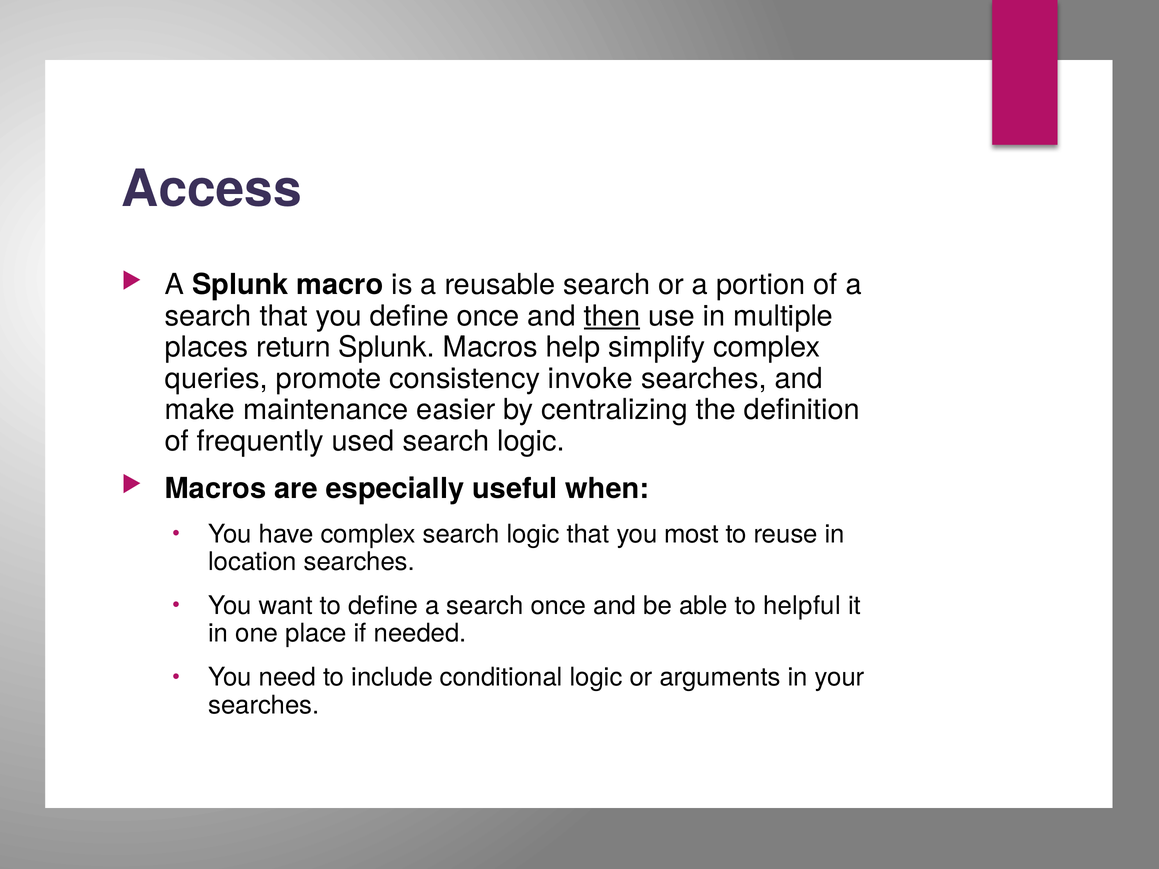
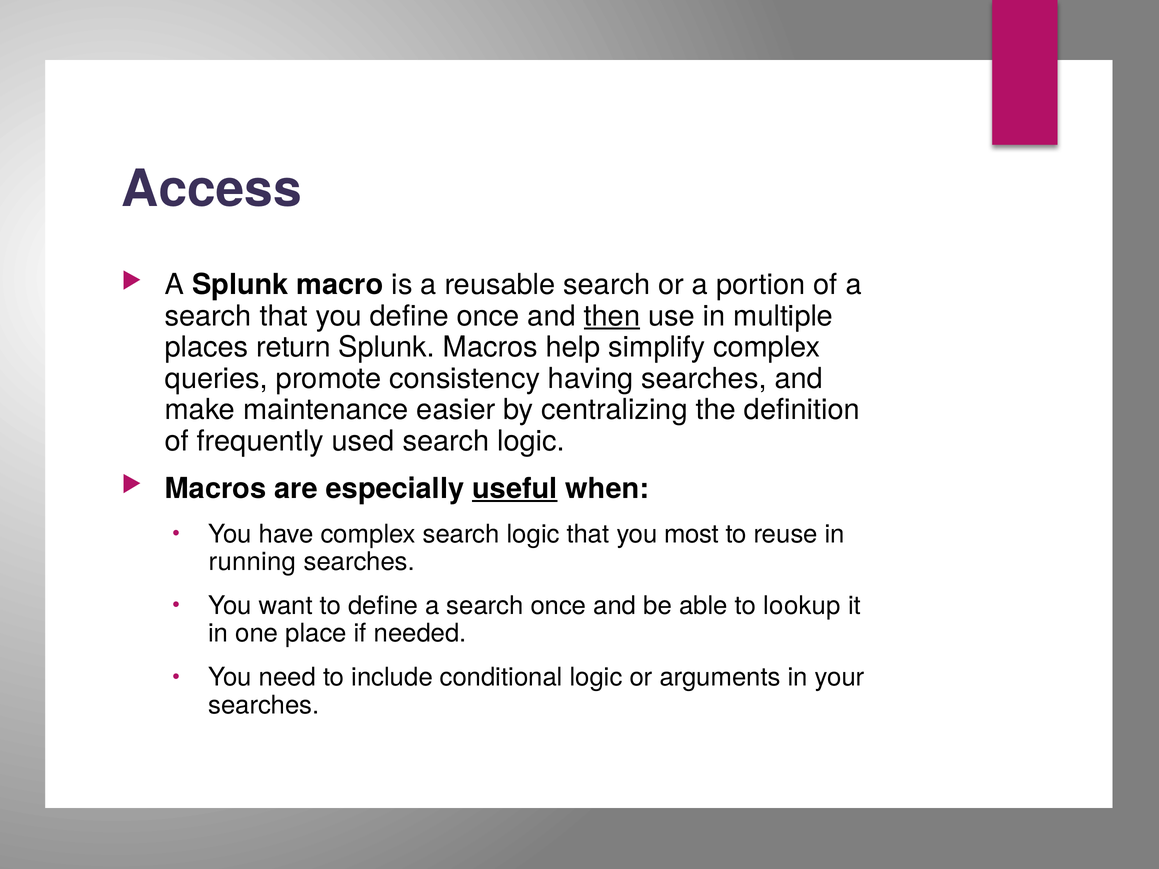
invoke: invoke -> having (591, 379)
useful underline: none -> present (515, 489)
location: location -> running (252, 562)
helpful: helpful -> lookup (802, 606)
